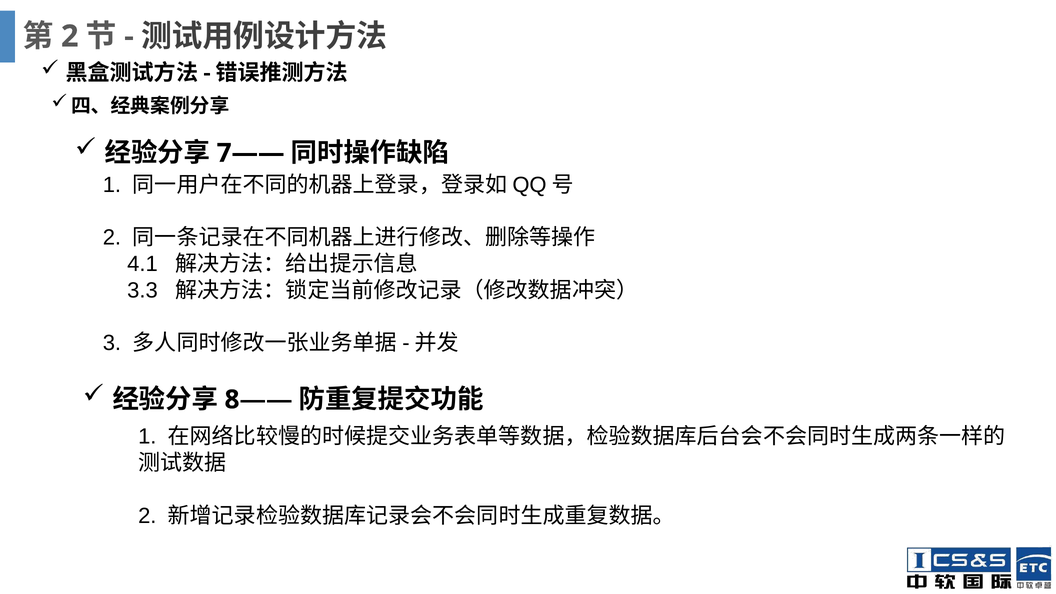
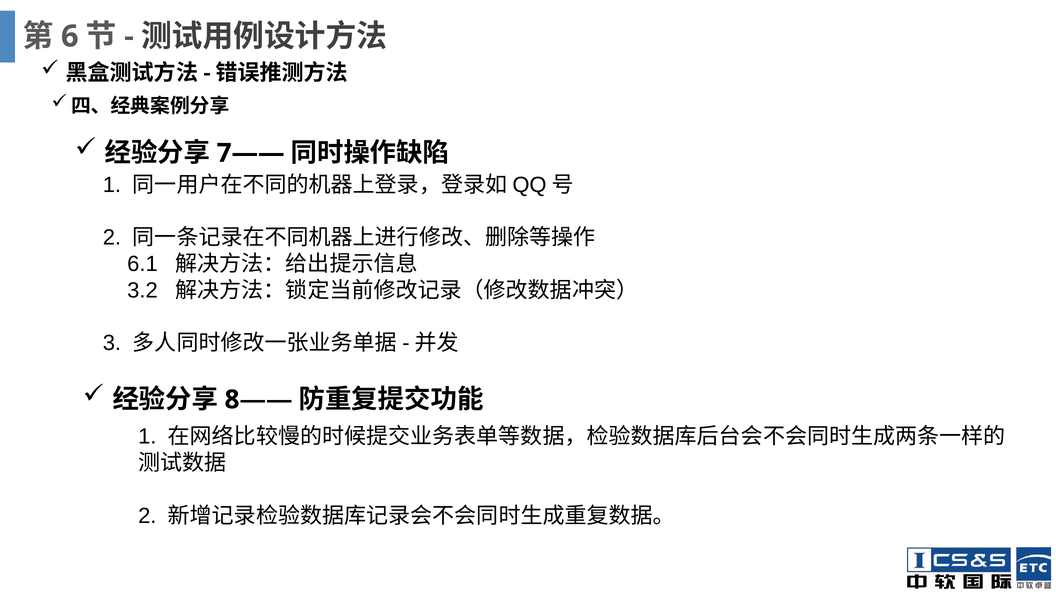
2: 2 -> 6 (70, 36)
4.1: 4.1 -> 6.1 (142, 264)
3.3: 3.3 -> 3.2 (142, 290)
